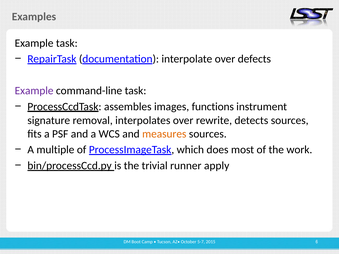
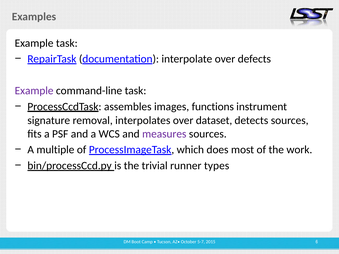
rewrite: rewrite -> dataset (214, 120)
measures colour: orange -> purple (164, 134)
apply: apply -> types (217, 166)
